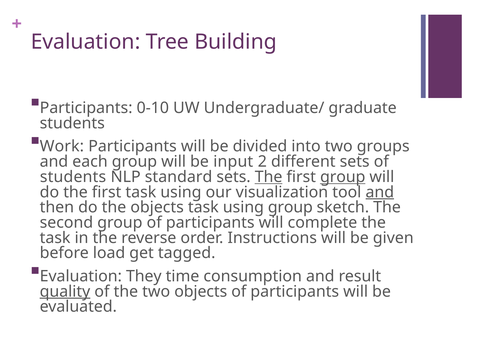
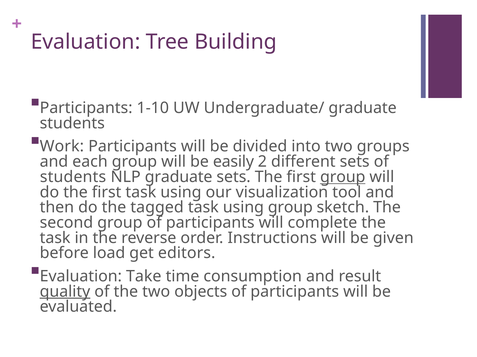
0-10: 0-10 -> 1-10 (153, 108)
input: input -> easily (233, 162)
NLP standard: standard -> graduate (179, 177)
The underline: present -> none (269, 177)
and underline: present -> none (380, 192)
the objects: objects -> tagged (157, 208)
tagged: tagged -> editors (187, 254)
They: They -> Take (144, 277)
